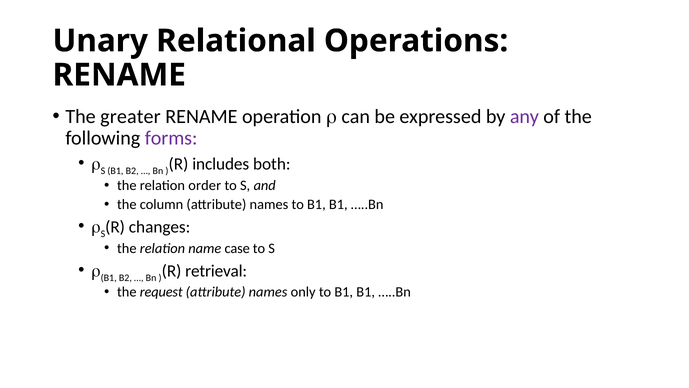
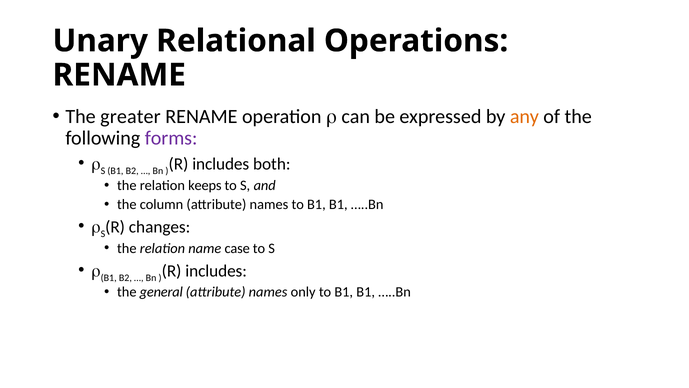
any colour: purple -> orange (524, 116)
order: order -> keeps (205, 185)
retrieval: retrieval -> includes (216, 271)
request: request -> general (161, 292)
